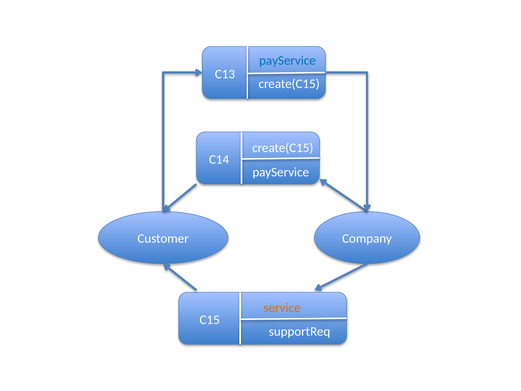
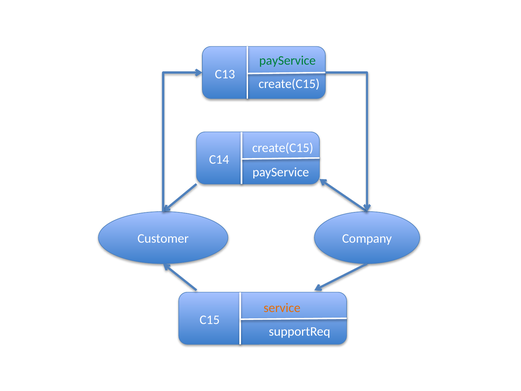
payService colour: blue -> green (287, 60)
